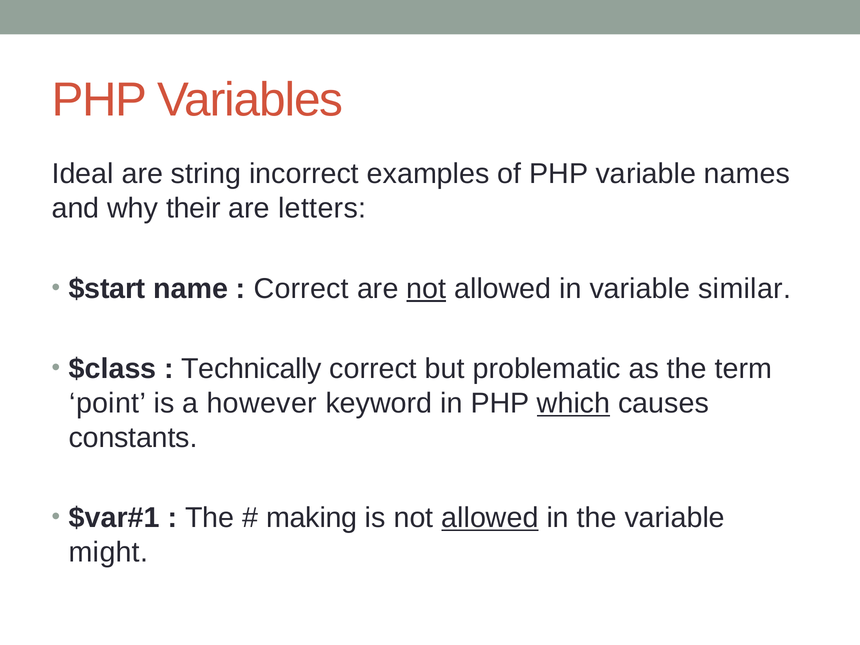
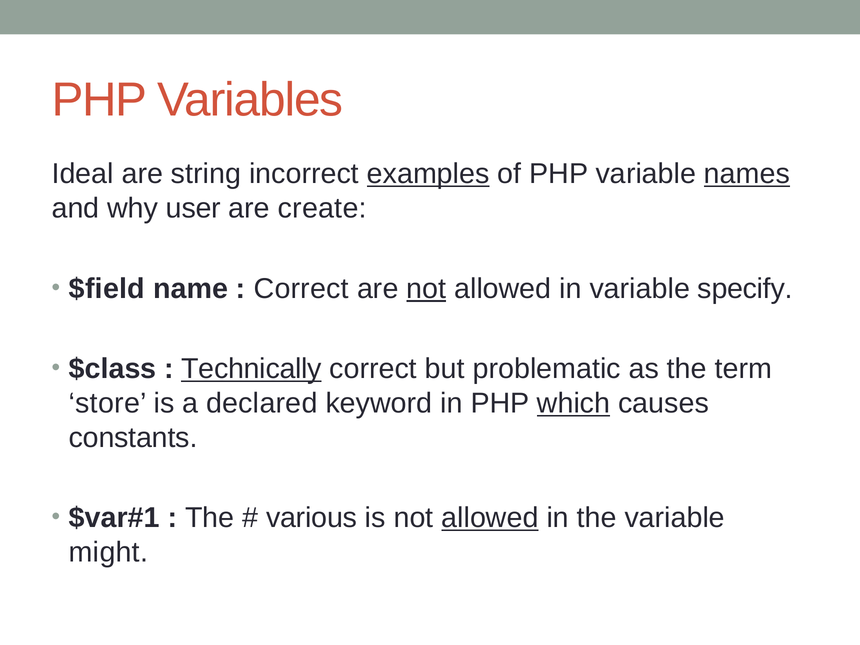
examples underline: none -> present (428, 174)
names underline: none -> present (747, 174)
their: their -> user (193, 208)
letters: letters -> create (322, 208)
$start: $start -> $field (107, 289)
similar: similar -> specify (745, 289)
Technically underline: none -> present (251, 369)
point: point -> store (108, 403)
however: however -> declared (262, 403)
making: making -> various (312, 518)
